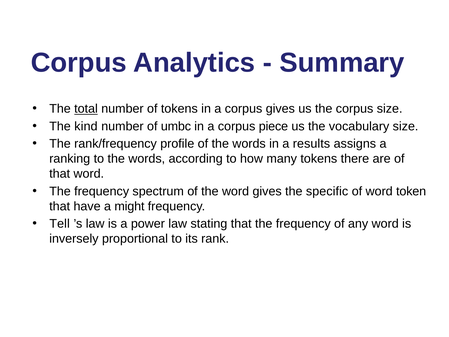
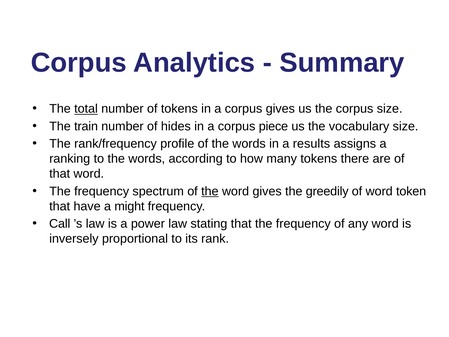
kind: kind -> train (86, 126)
umbc: umbc -> hides (176, 126)
the underline: none -> present (210, 191)
specific: specific -> greedily (327, 191)
Tell: Tell -> Call (60, 224)
